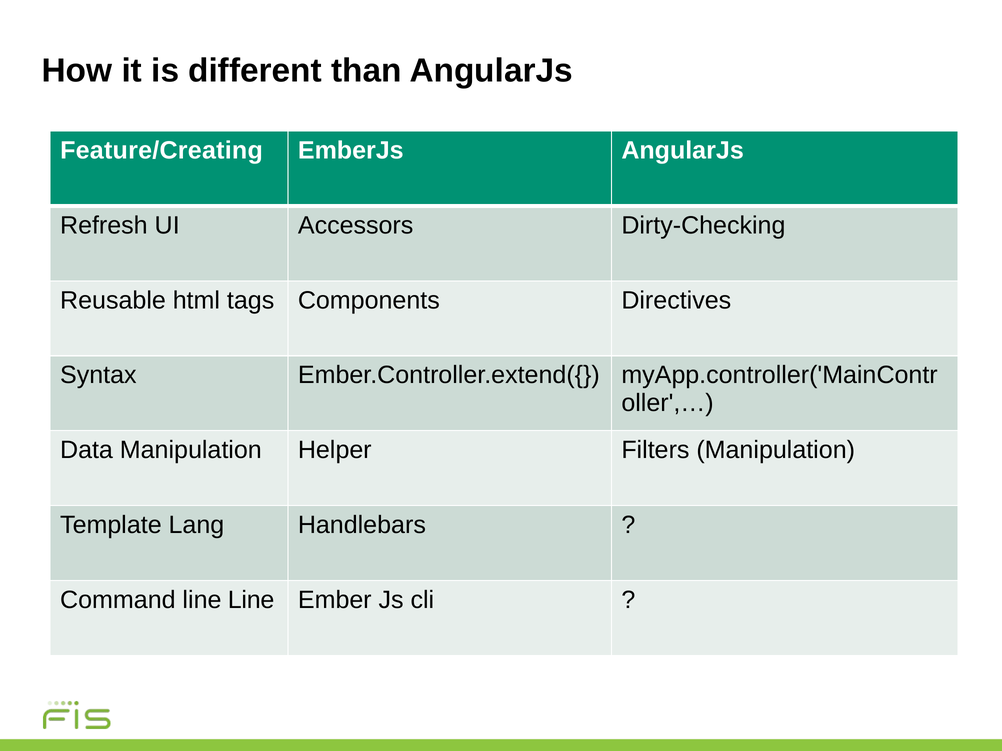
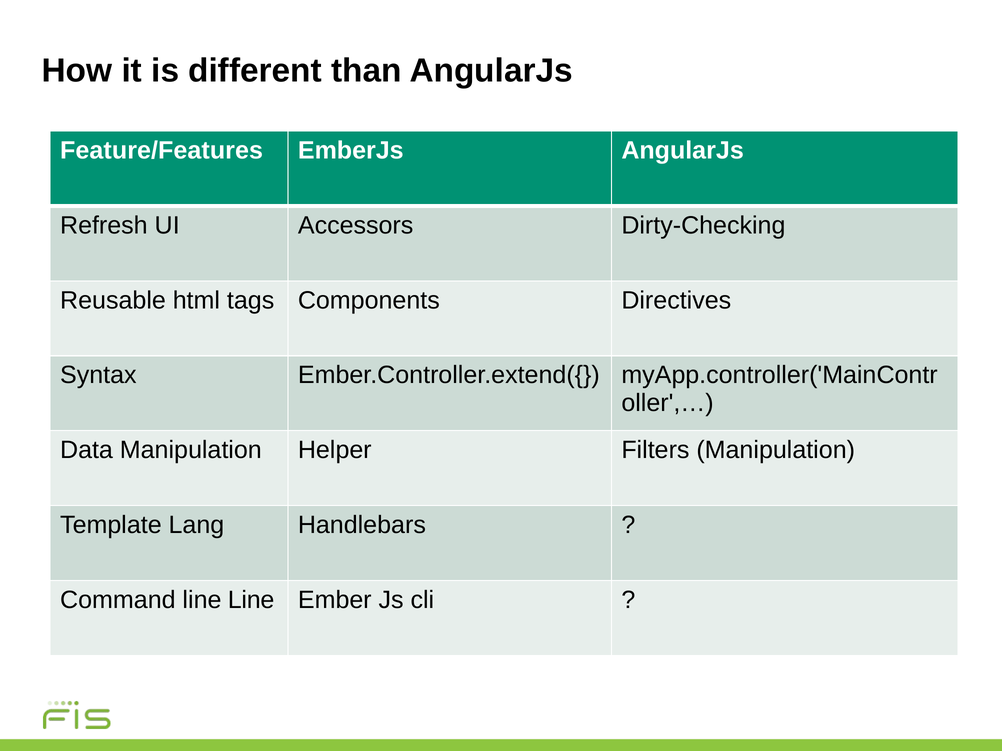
Feature/Creating: Feature/Creating -> Feature/Features (162, 151)
